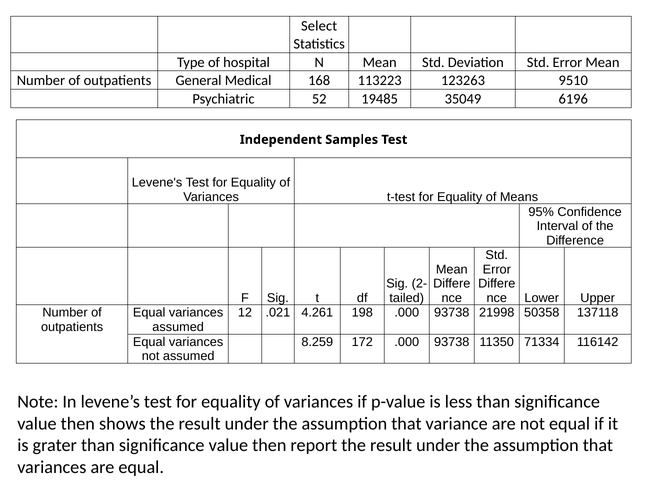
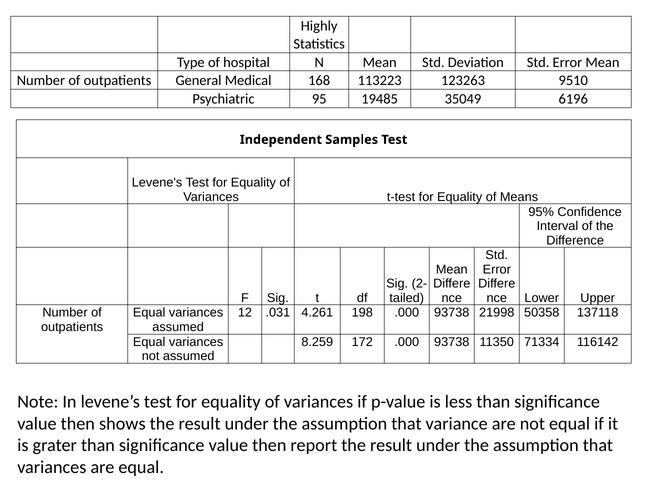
Select: Select -> Highly (319, 26)
52: 52 -> 95 (319, 99)
.021: .021 -> .031 (278, 313)
